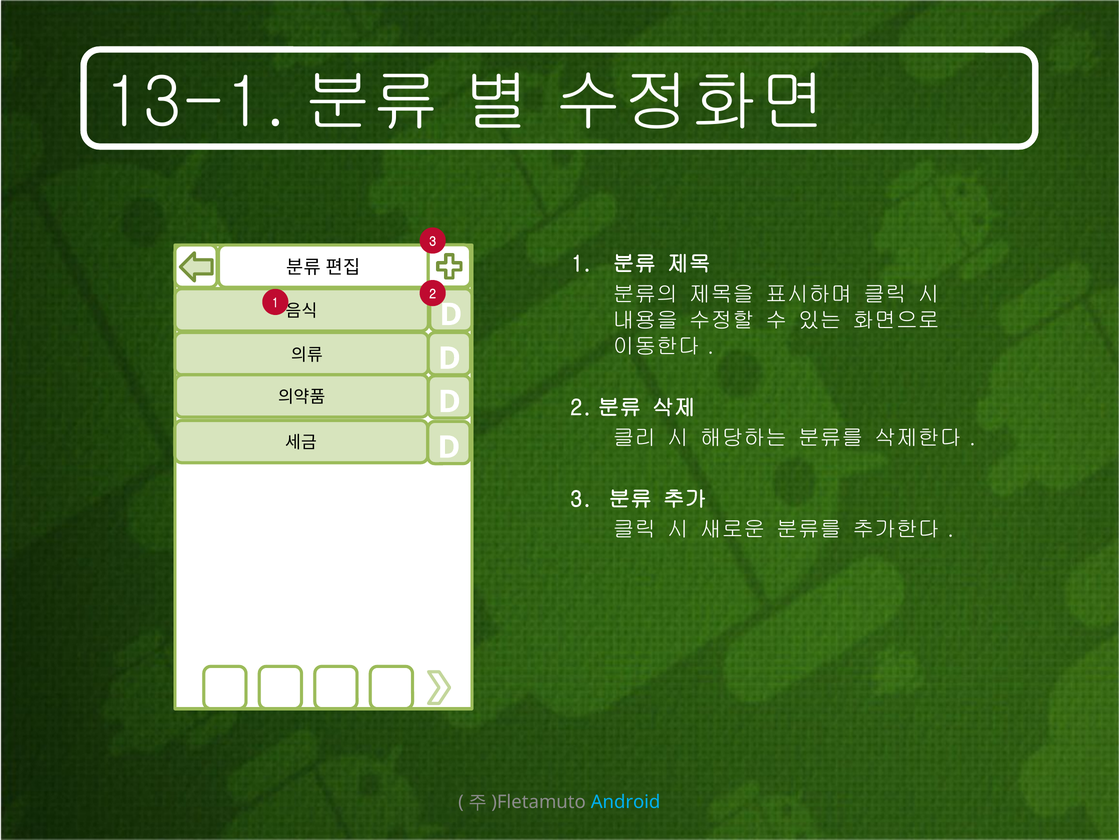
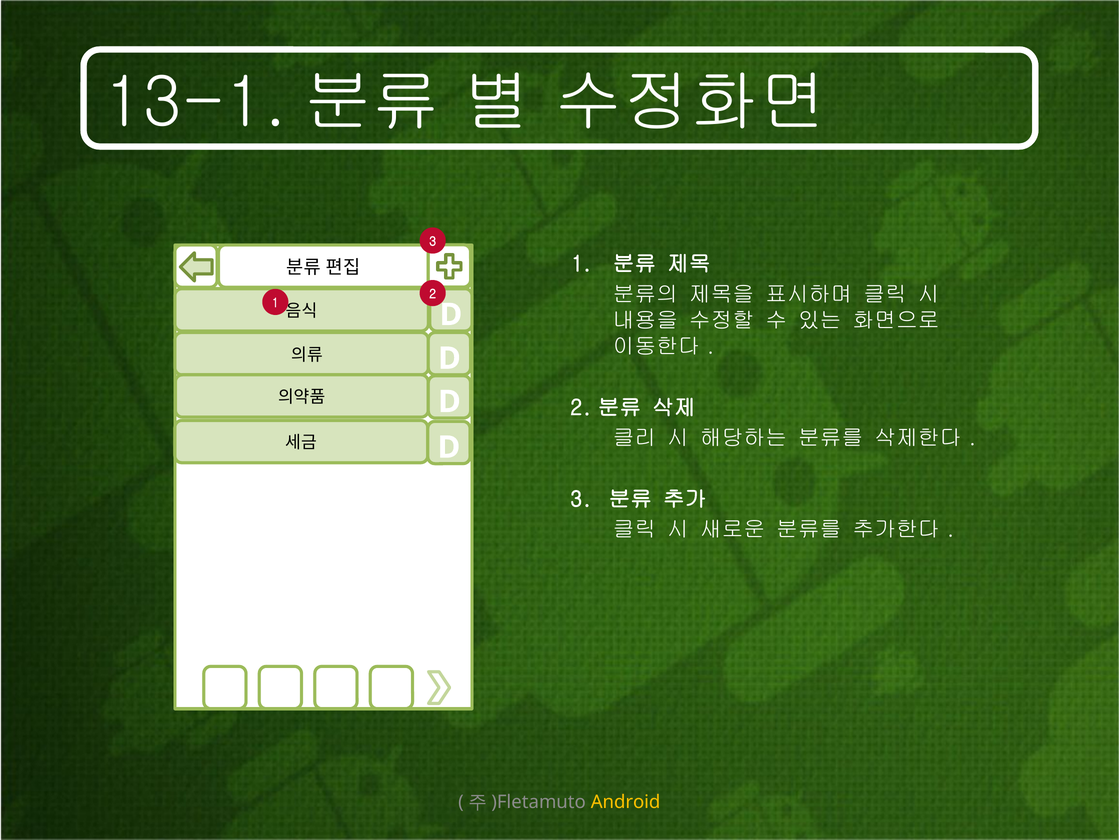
Android colour: light blue -> yellow (626, 801)
